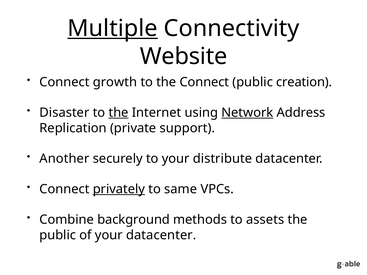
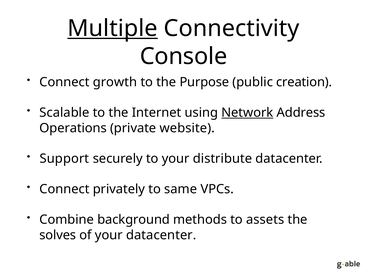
Website: Website -> Console (184, 57)
the Connect: Connect -> Purpose (204, 82)
Disaster: Disaster -> Scalable (64, 113)
the underline: present -> none (119, 113)
Replication: Replication -> Operations (73, 128)
support: support -> website (187, 128)
Another: Another -> Support (64, 159)
privately underline: present -> none (119, 189)
public: public -> solves (58, 235)
